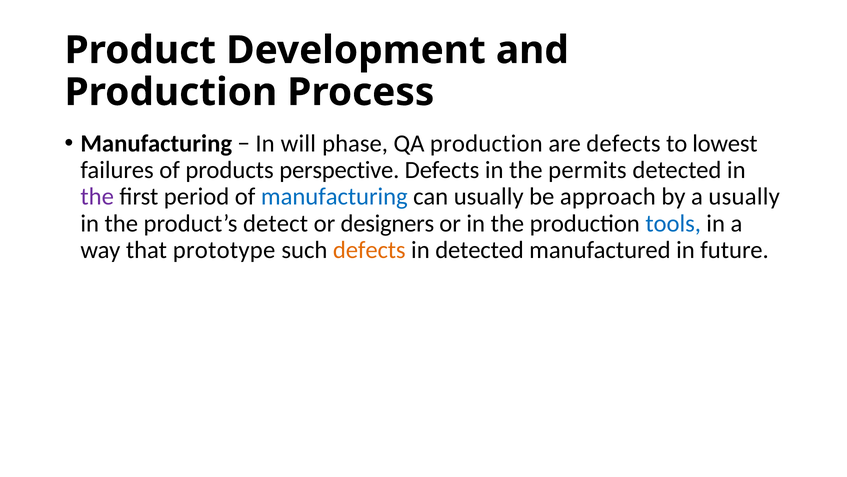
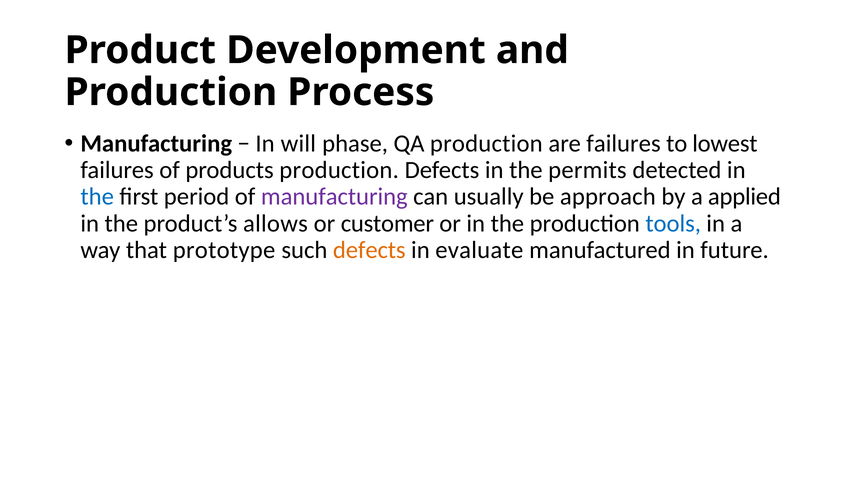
are defects: defects -> failures (624, 143)
products perspective: perspective -> production (339, 170)
the colour: purple -> blue (97, 197)
manufacturing colour: blue -> purple (334, 197)
a usually: usually -> applied (744, 197)
detect: detect -> allows (275, 223)
designers: designers -> customer (387, 223)
in detected: detected -> evaluate (479, 250)
